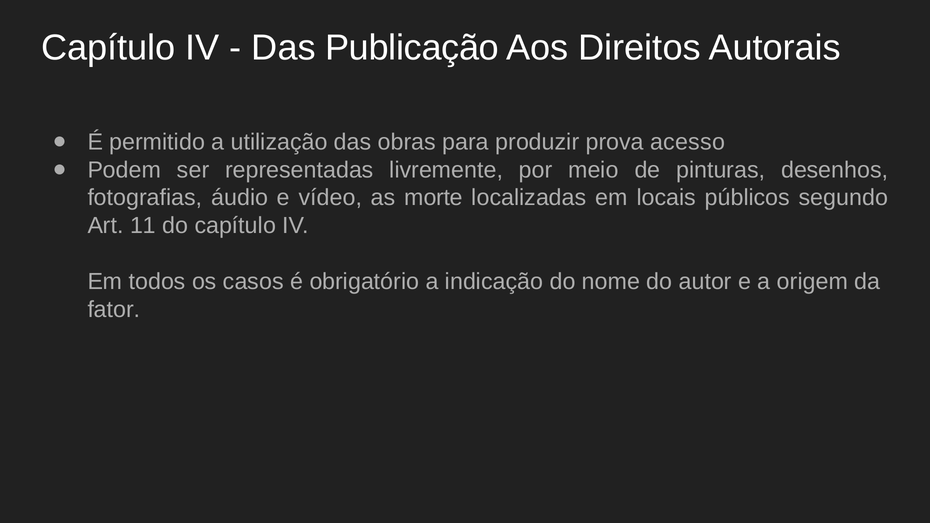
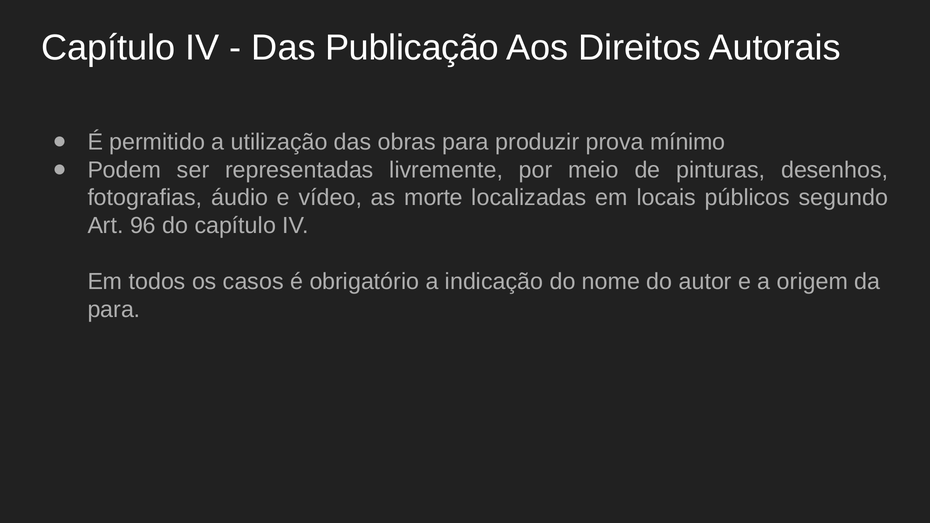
acesso: acesso -> mínimo (688, 142)
11: 11 -> 96 (143, 226)
fator: fator -> para (114, 309)
